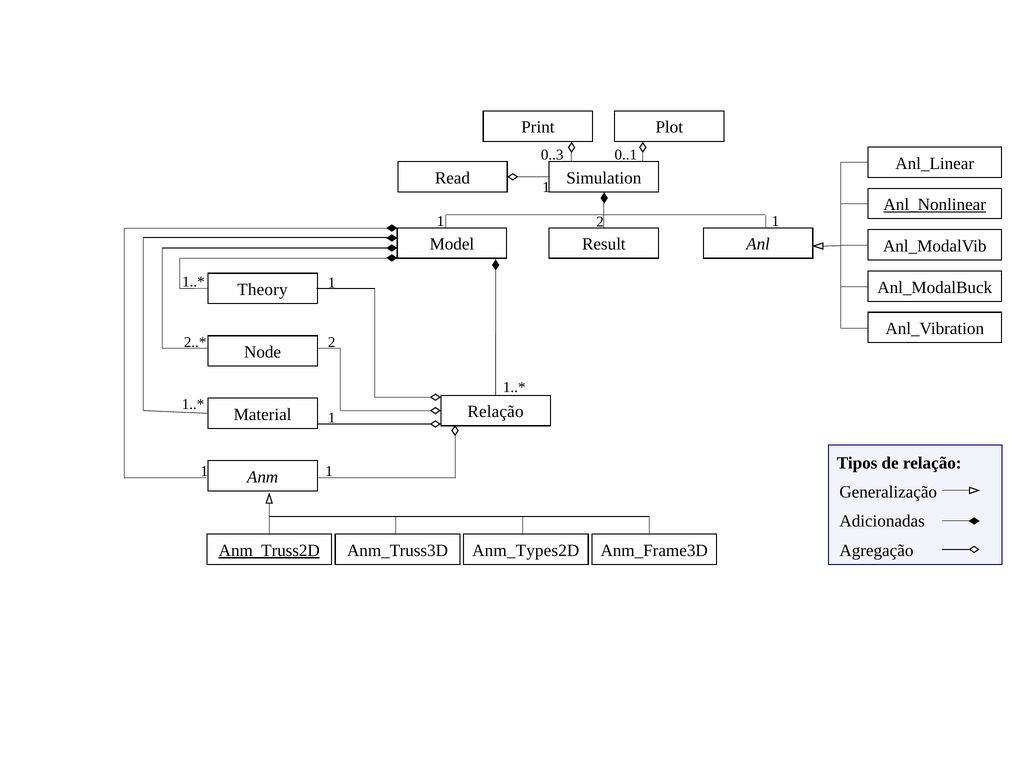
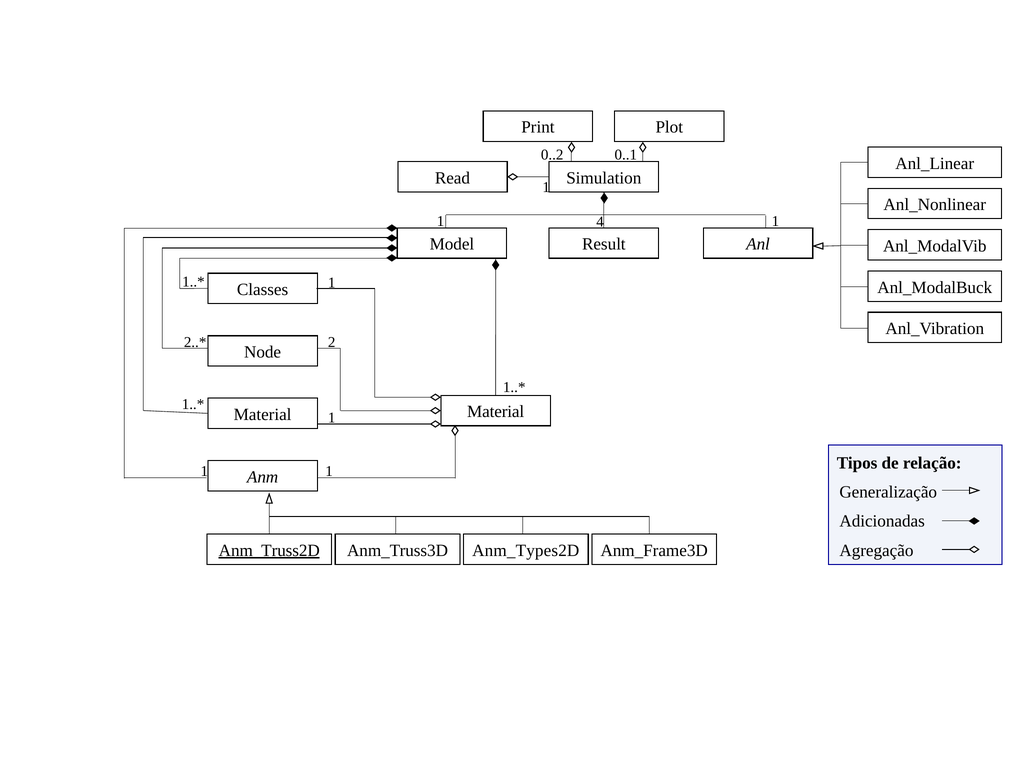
0..3: 0..3 -> 0..2 (552, 155)
Anl_Nonlinear underline: present -> none (935, 205)
2: 2 -> 4 (600, 222)
Theory: Theory -> Classes (263, 290)
Relação: Relação -> Material (496, 412)
